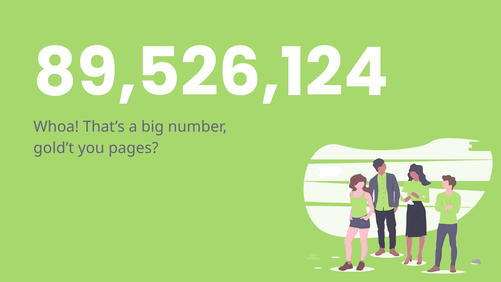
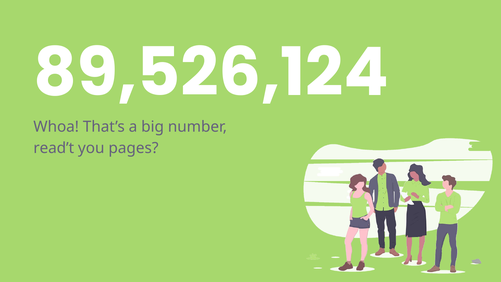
gold’t: gold’t -> read’t (54, 148)
